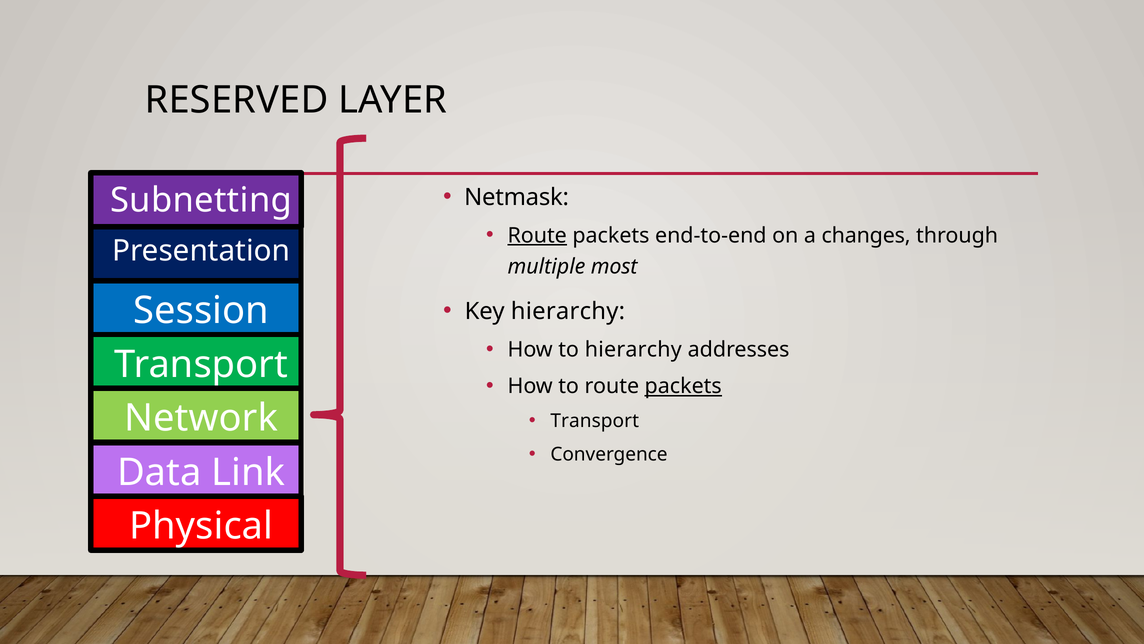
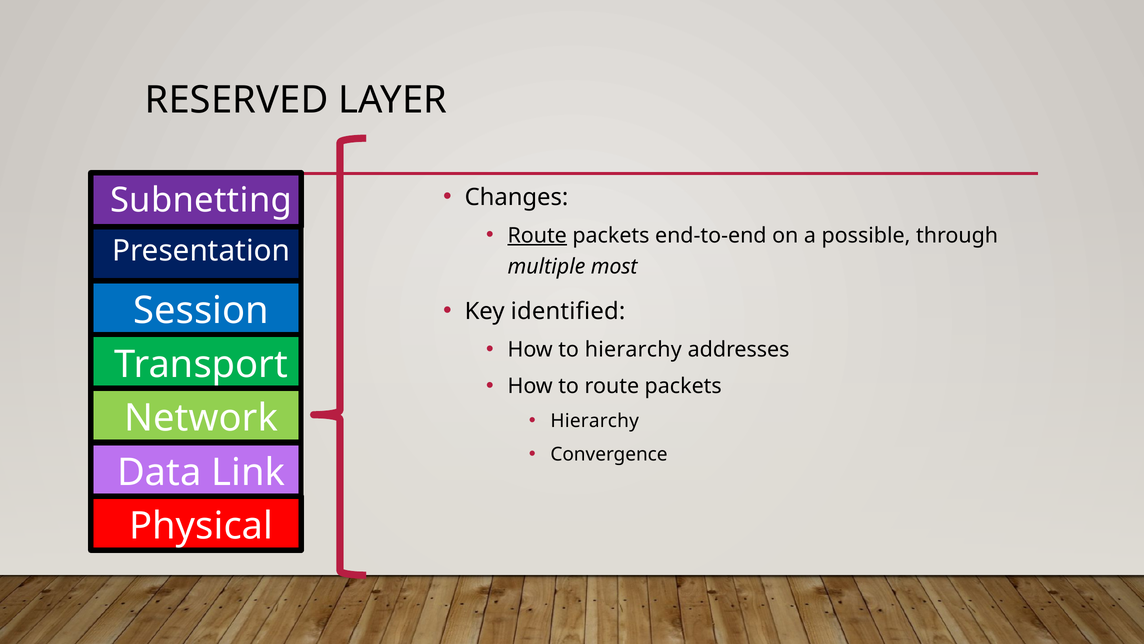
Netmask: Netmask -> Changes (516, 197)
changes: changes -> possible (866, 235)
Key hierarchy: hierarchy -> identified (568, 311)
packets underline: present -> none (683, 386)
Transport: Transport -> Hierarchy (595, 421)
